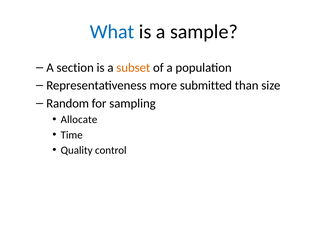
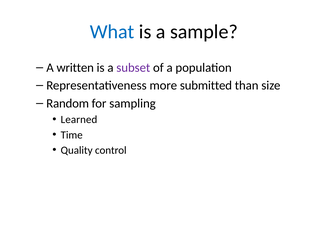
section: section -> written (75, 68)
subset colour: orange -> purple (133, 68)
Allocate: Allocate -> Learned (79, 120)
